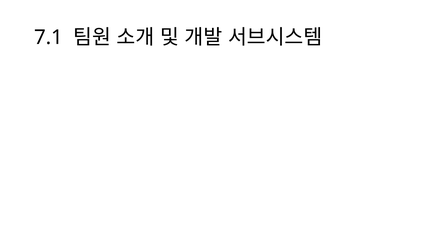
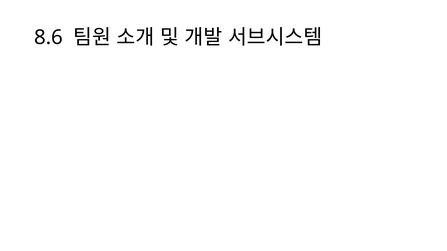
7.1: 7.1 -> 8.6 (49, 38)
